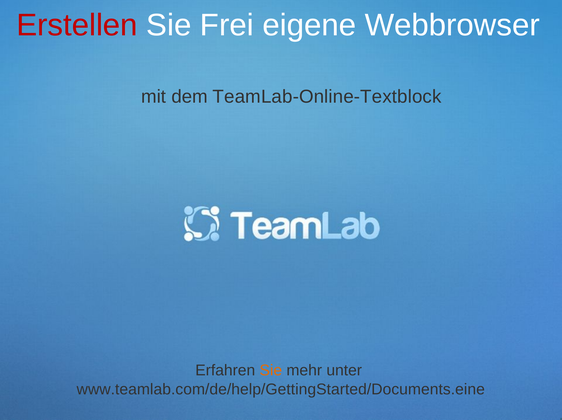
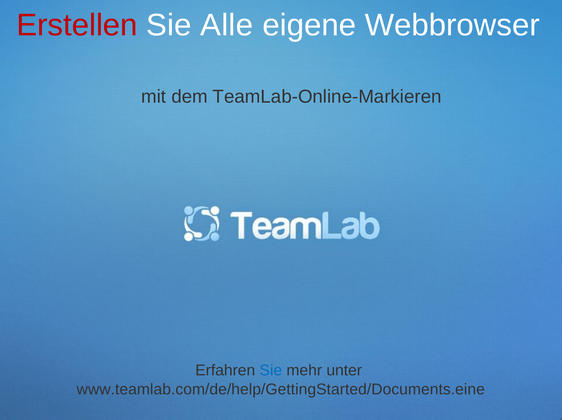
Frei: Frei -> Alle (227, 25)
TeamLab-Online-Textblock: TeamLab-Online-Textblock -> TeamLab-Online-Markieren (327, 97)
Sie colour: orange -> blue (271, 371)
